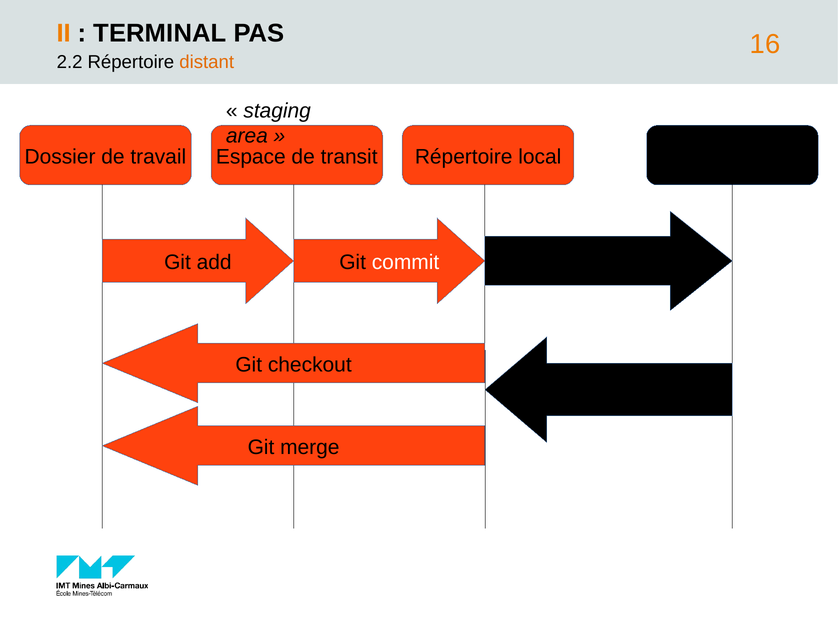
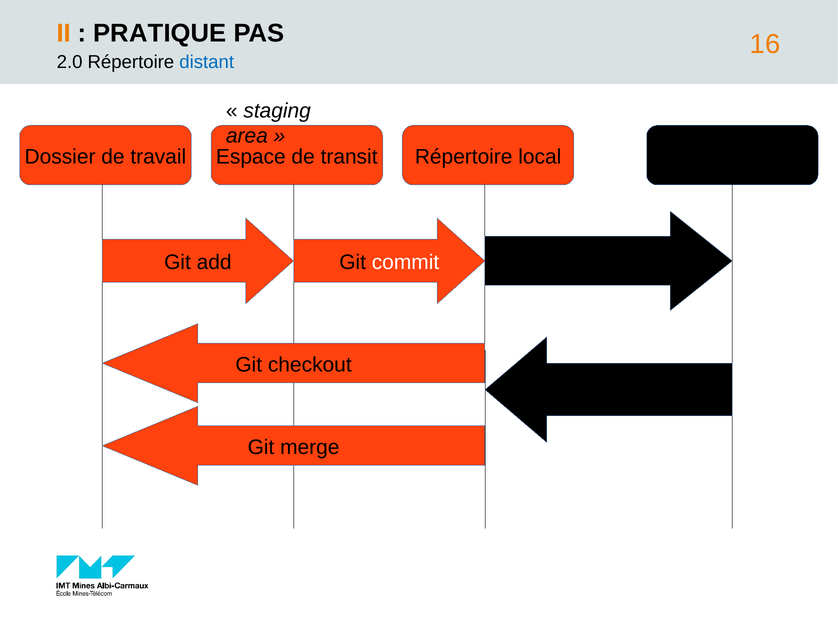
TERMINAL: TERMINAL -> PRATIQUE (160, 34)
2.2: 2.2 -> 2.0 (70, 62)
distant colour: orange -> blue (207, 62)
